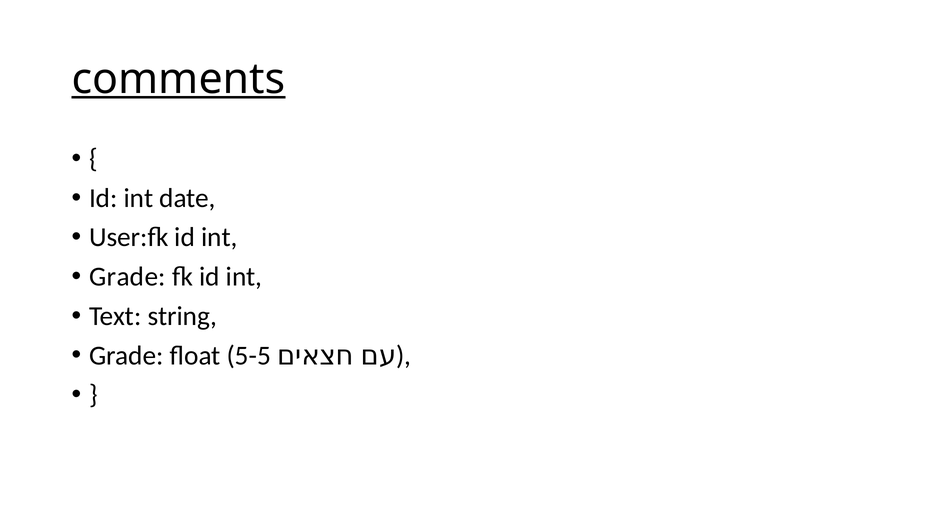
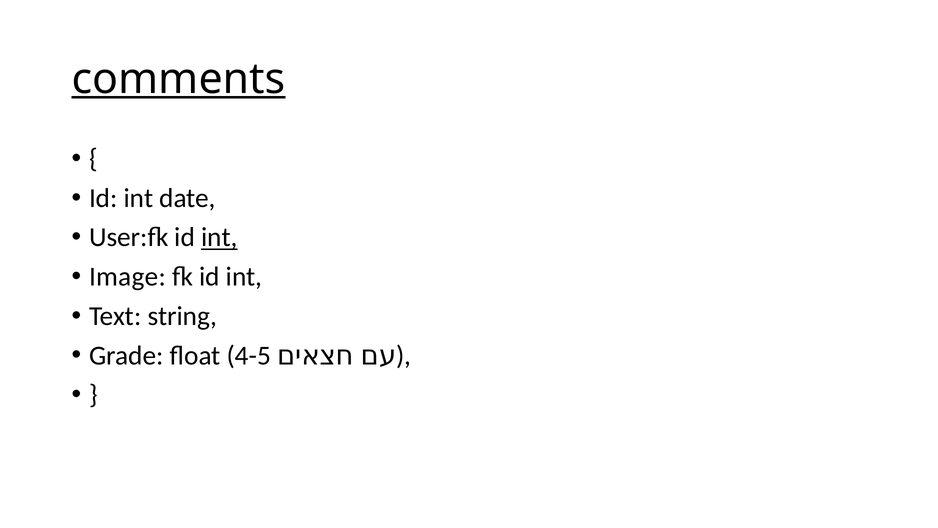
int underline: none -> present (219, 237)
Grade: Grade -> Image (128, 277)
5-5: 5-5 -> 4-5 (249, 355)
